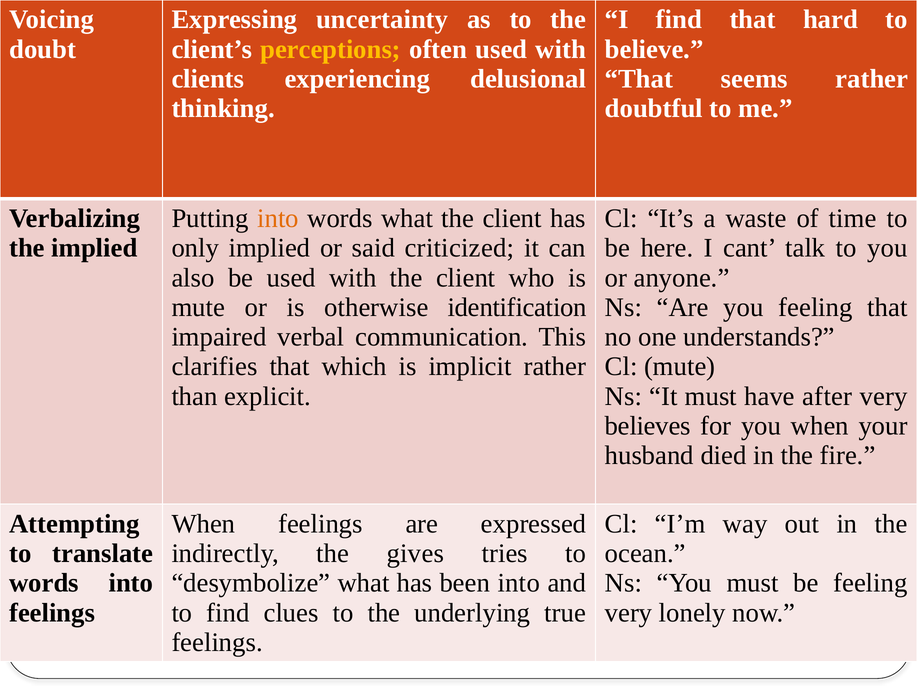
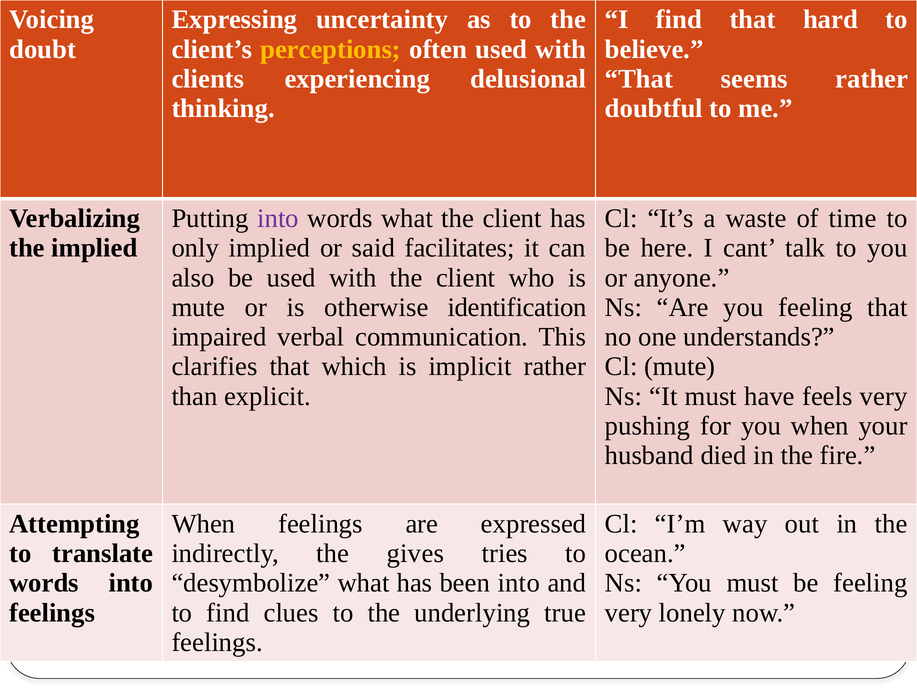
into colour: orange -> purple (278, 218)
criticized: criticized -> facilitates (460, 248)
after: after -> feels (827, 396)
believes: believes -> pushing (648, 426)
